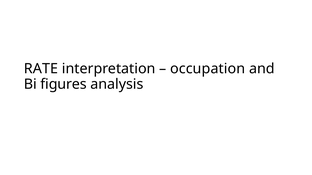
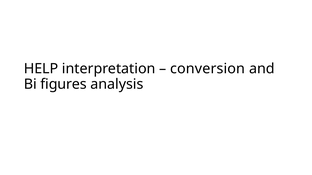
RATE: RATE -> HELP (41, 69)
occupation: occupation -> conversion (208, 69)
